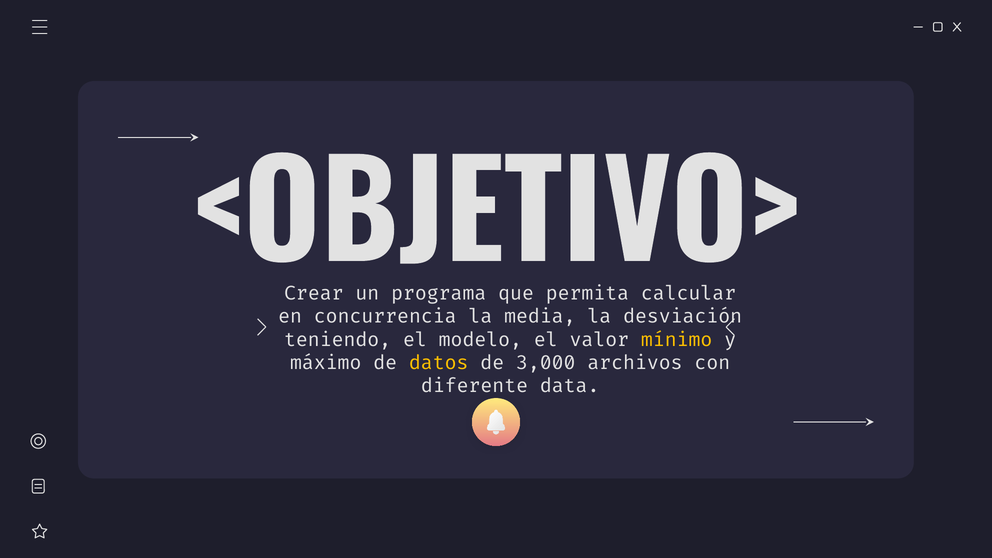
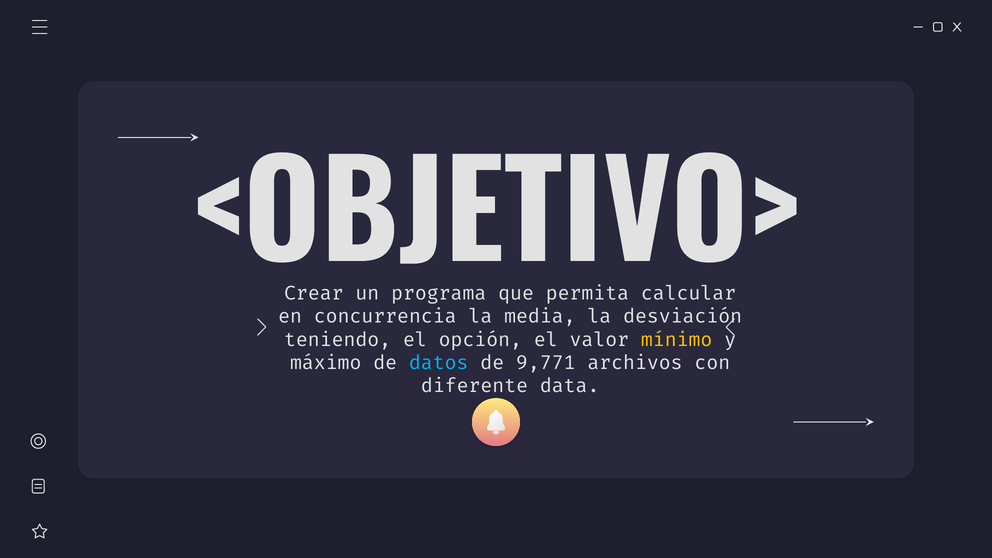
modelo: modelo -> opción (480, 340)
datos colour: yellow -> light blue (439, 363)
3,000: 3,000 -> 9,771 (546, 363)
